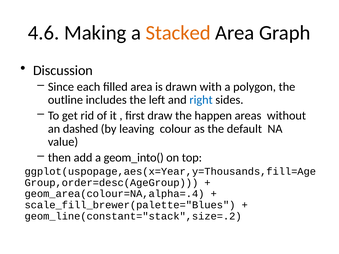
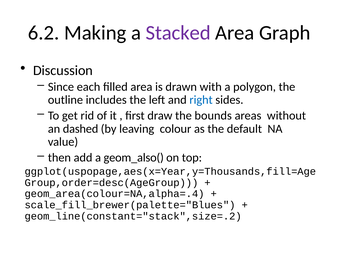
4.6: 4.6 -> 6.2 (44, 33)
Stacked colour: orange -> purple (178, 33)
happen: happen -> bounds (213, 116)
geom_into(: geom_into( -> geom_also( (134, 158)
